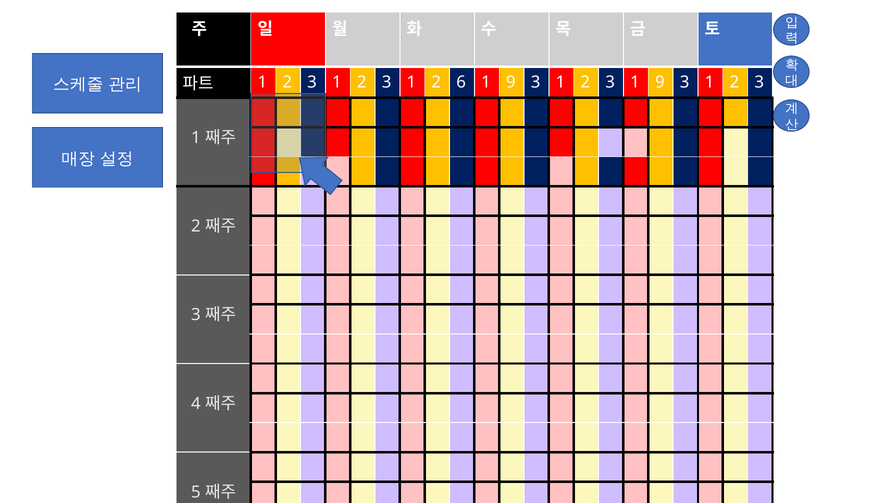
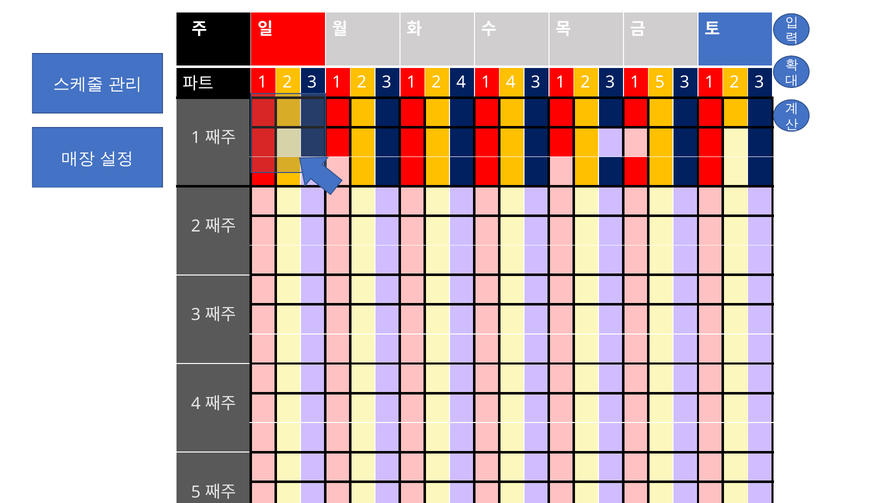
2 6: 6 -> 4 (461, 82)
9: 9 -> 4 (511, 82)
3 1 9: 9 -> 5 (660, 82)
